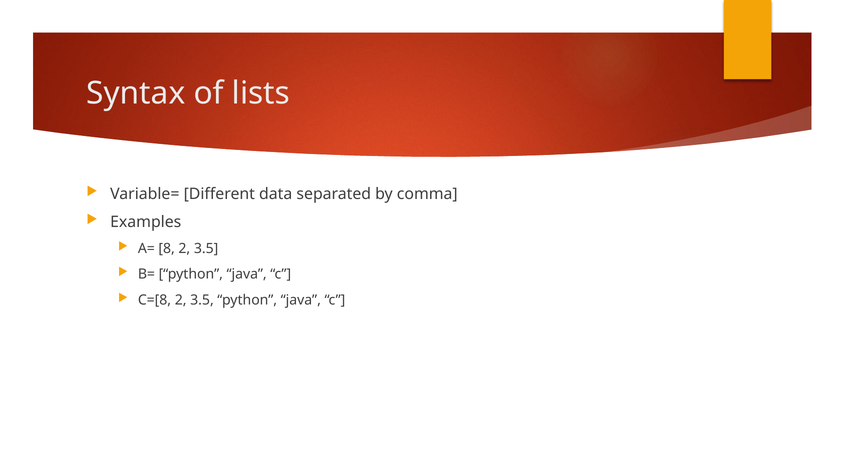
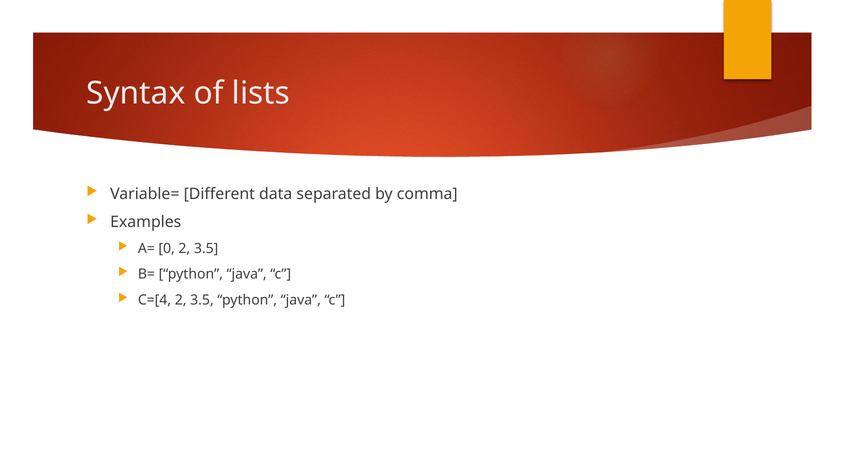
8: 8 -> 0 (167, 249)
C=[8: C=[8 -> C=[4 (155, 300)
